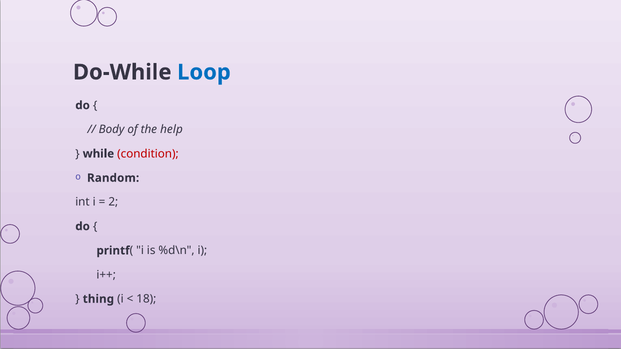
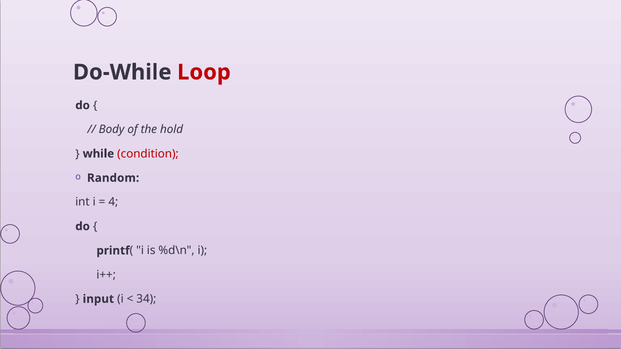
Loop colour: blue -> red (204, 72)
help: help -> hold (172, 130)
2: 2 -> 4 (113, 202)
thing: thing -> input (98, 299)
18: 18 -> 34 (146, 299)
